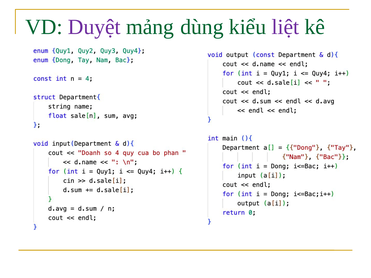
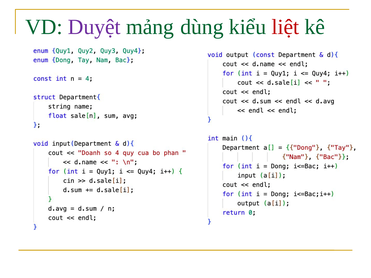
liệt colour: purple -> red (285, 27)
